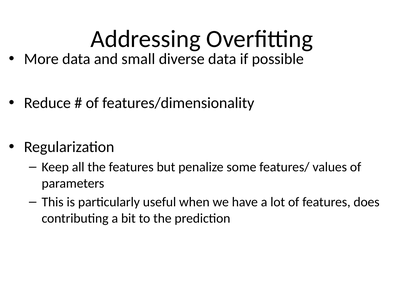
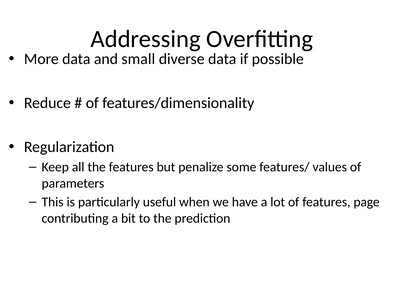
does: does -> page (367, 202)
